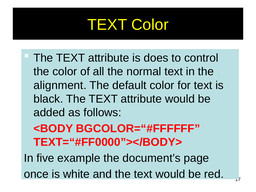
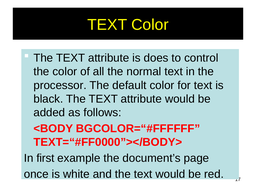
alignment: alignment -> processor (60, 85)
five: five -> first (45, 158)
